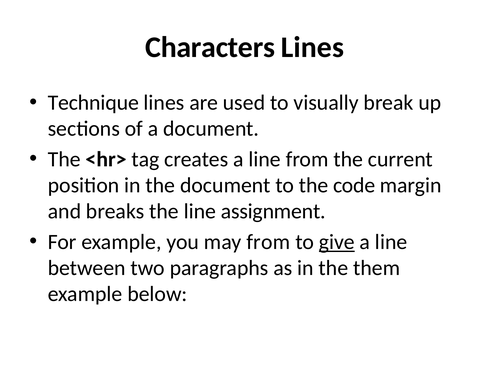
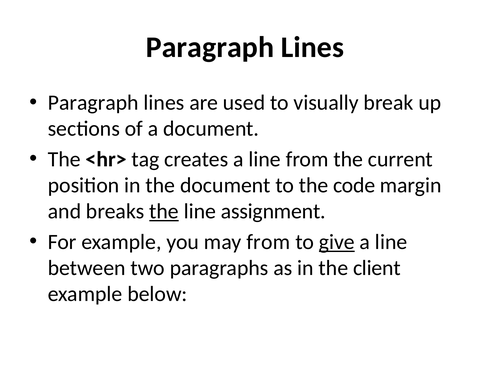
Characters: Characters -> Paragraph (210, 47)
Technique: Technique -> Paragraph (93, 103)
the underline: none -> present (164, 212)
them: them -> client (377, 268)
